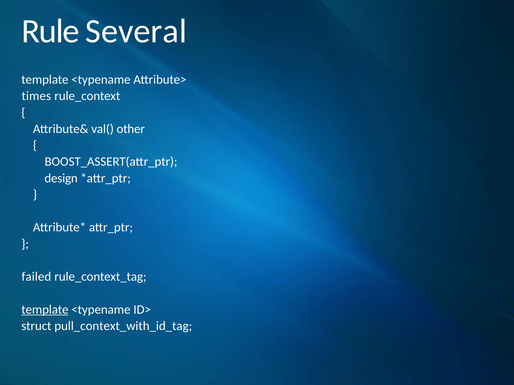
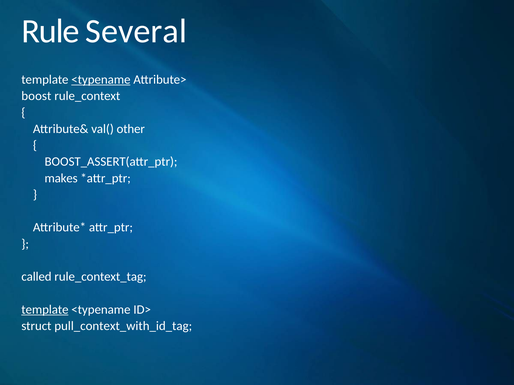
<typename underline: none -> present (101, 80)
times: times -> boost (36, 96)
design: design -> makes (61, 178)
failed: failed -> called (36, 277)
